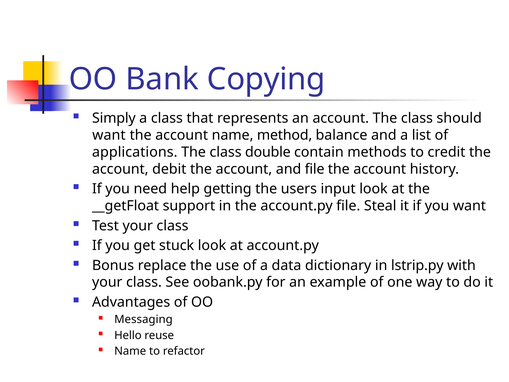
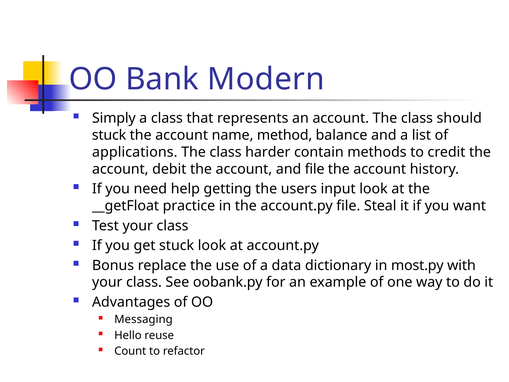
Copying: Copying -> Modern (266, 79)
want: want -> stuck (109, 135)
double: double -> harder (268, 152)
support: support -> practice (189, 206)
lstrip.py: lstrip.py -> most.py (417, 265)
Name: Name -> Count (130, 351)
